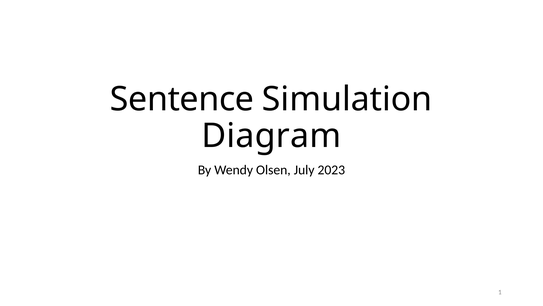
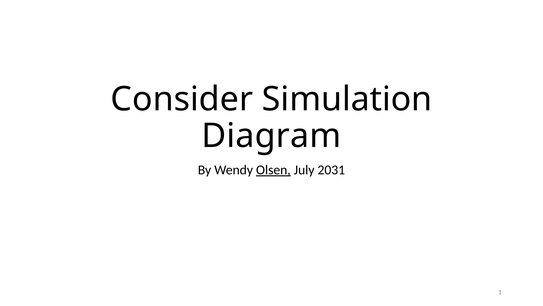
Sentence: Sentence -> Consider (182, 99)
Olsen underline: none -> present (273, 170)
2023: 2023 -> 2031 (331, 170)
